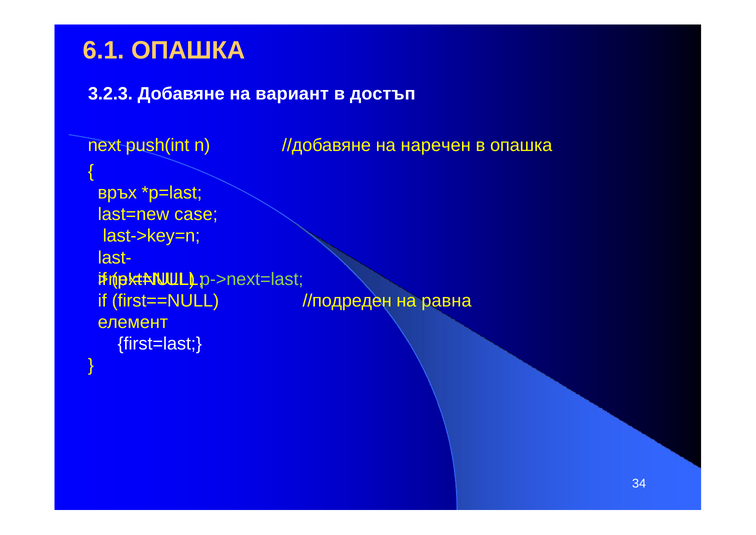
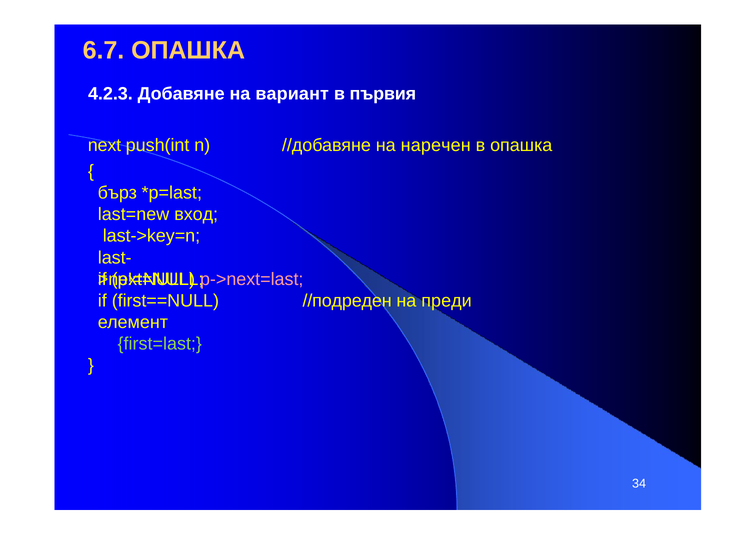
6.1: 6.1 -> 6.7 (103, 51)
3.2.3: 3.2.3 -> 4.2.3 (110, 94)
достъп: достъп -> първия (383, 94)
връх: връх -> бърз (117, 193)
case: case -> вход (196, 214)
p->next=last colour: light green -> pink (252, 279)
равна: равна -> преди (447, 301)
first=last colour: white -> light green (160, 344)
